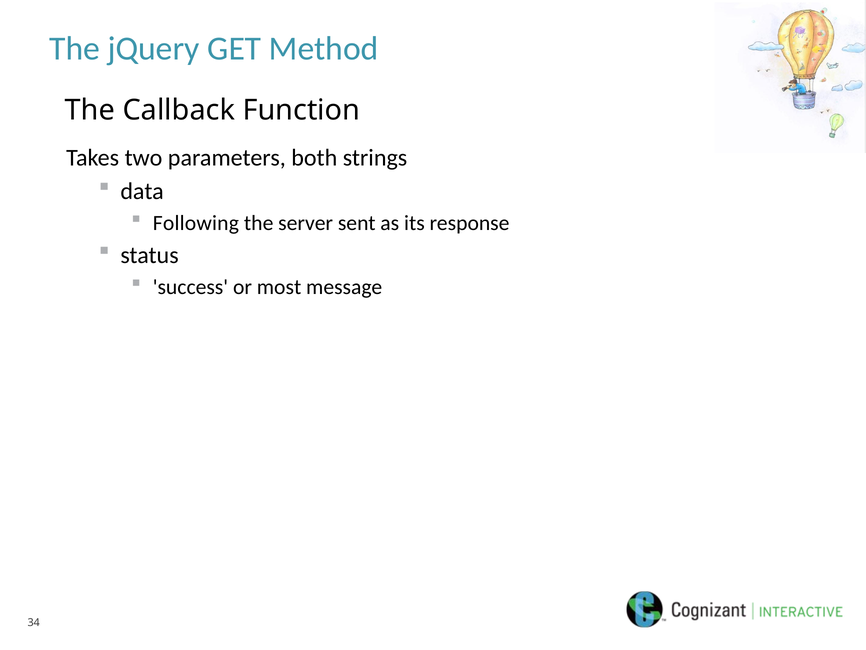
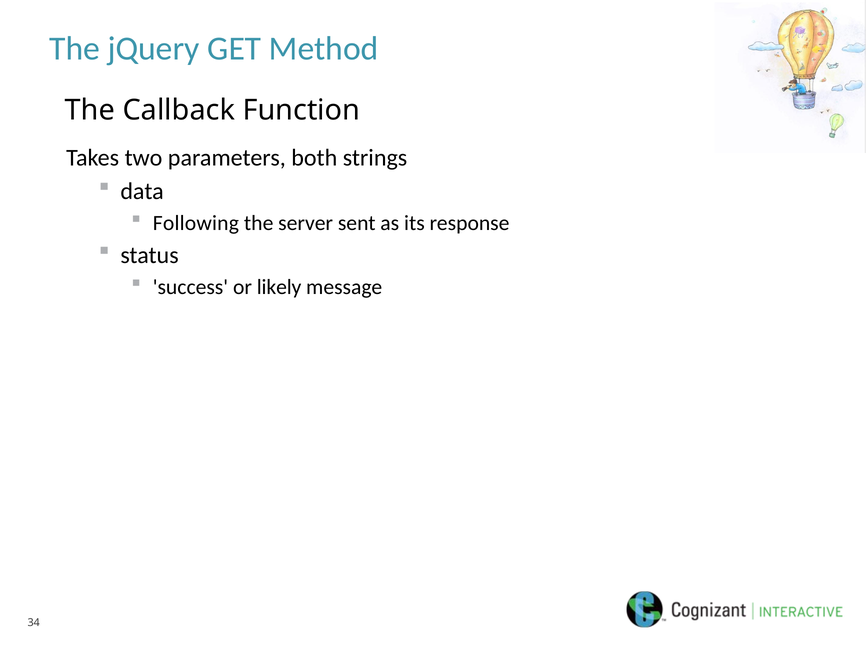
most: most -> likely (279, 287)
